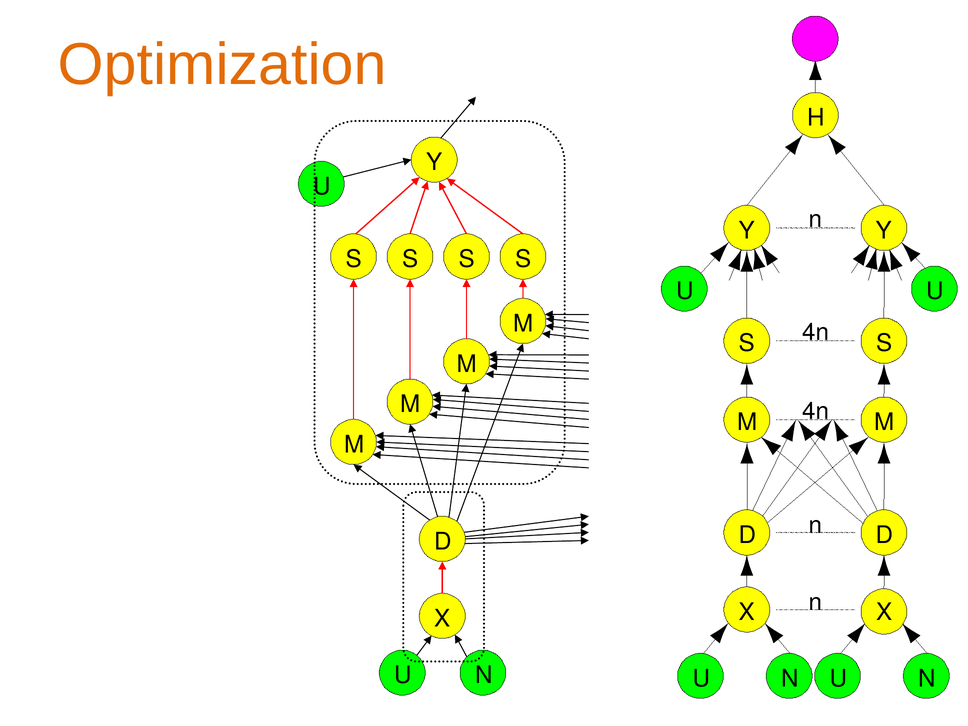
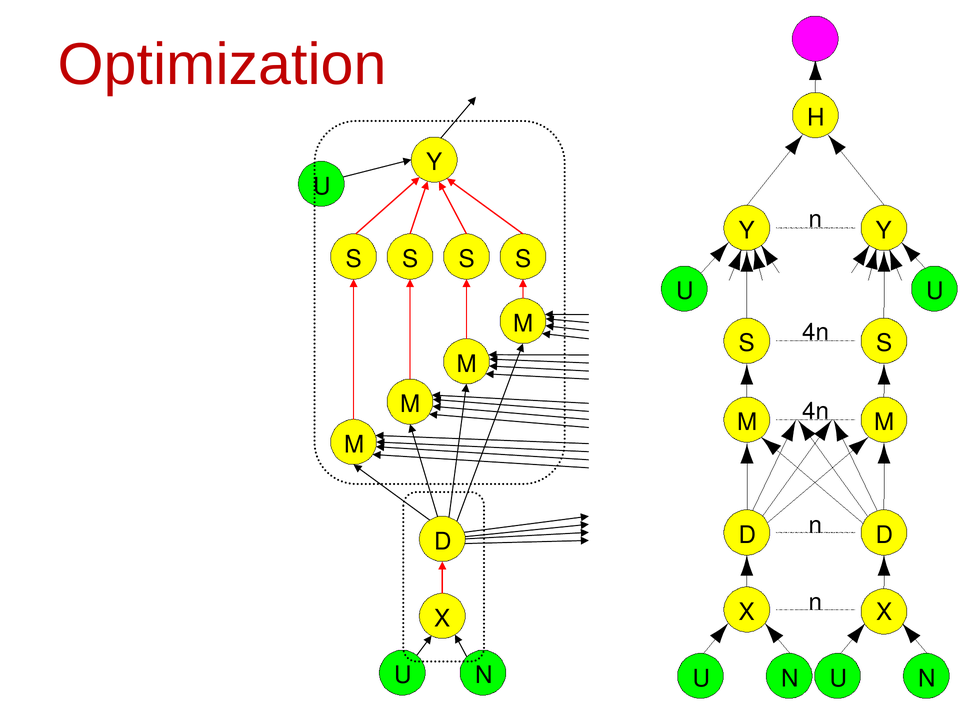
Optimization colour: orange -> red (222, 65)
